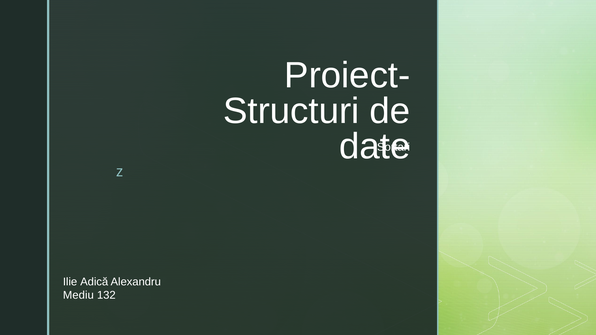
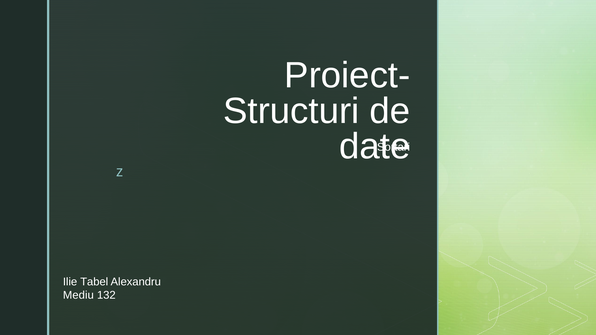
Adică: Adică -> Tabel (94, 282)
